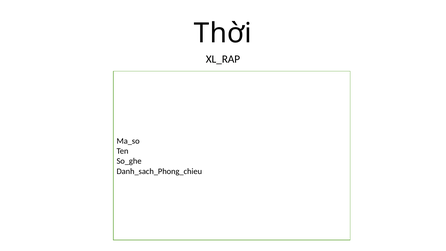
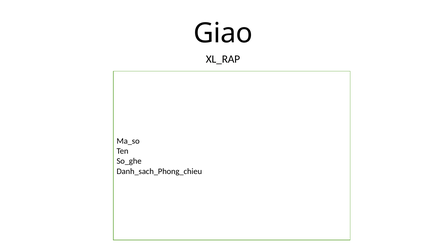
Thời: Thời -> Giao (223, 33)
